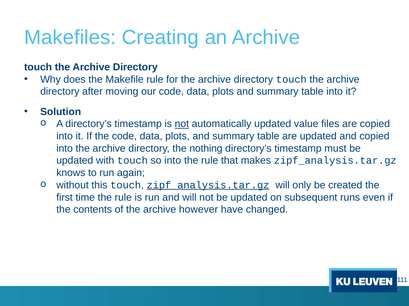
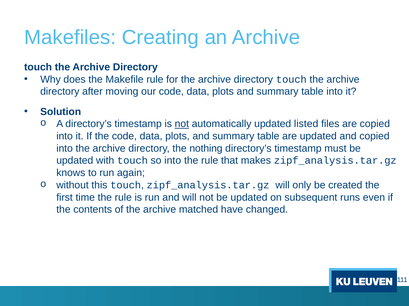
value: value -> listed (306, 124)
zipf_analysis.tar.gz underline: present -> none (208, 186)
however: however -> matched (199, 210)
